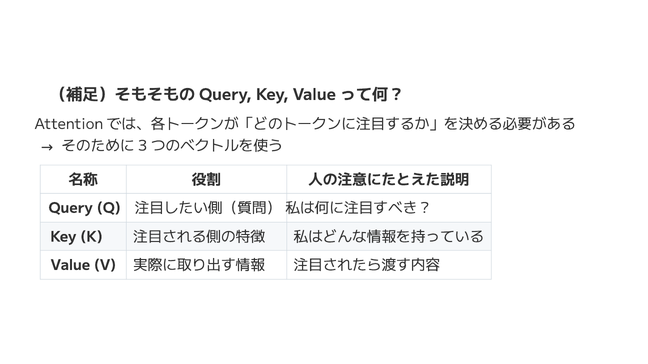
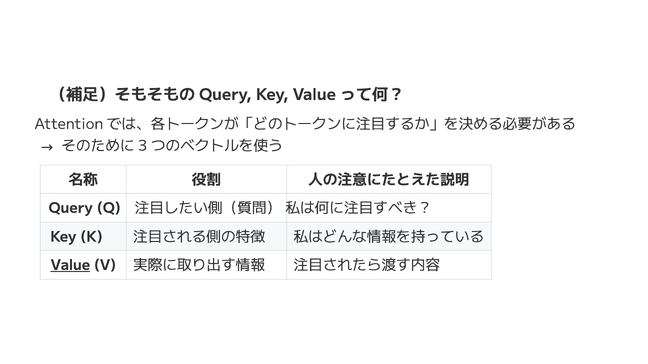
Value underline: none -> present (70, 265)
